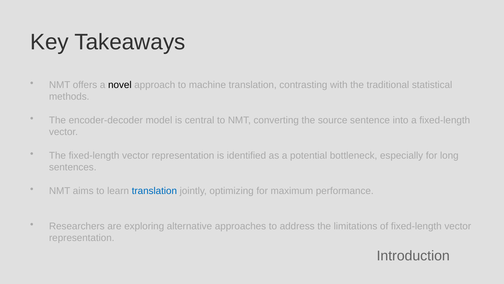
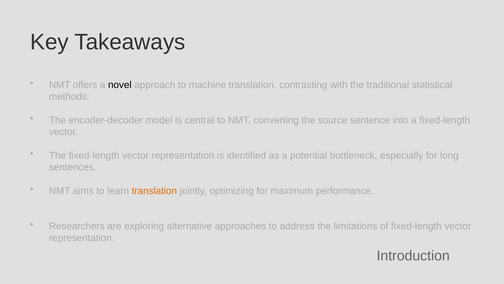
translation colour: blue -> orange (154, 190)
